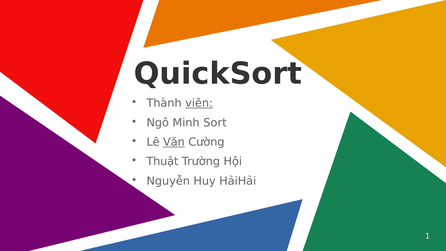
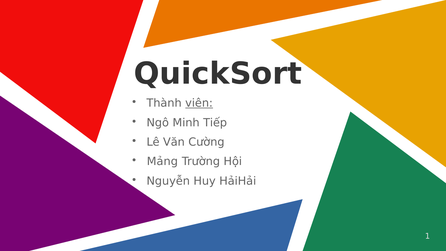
Sort: Sort -> Tiếp (215, 123)
Văn underline: present -> none (174, 142)
Thuật: Thuật -> Mảng (162, 162)
